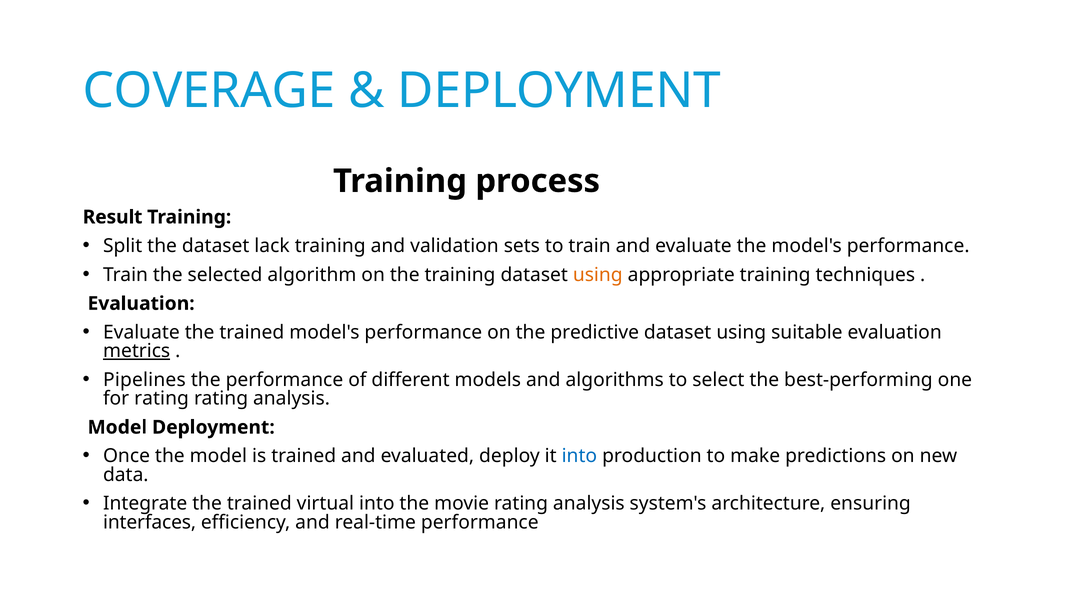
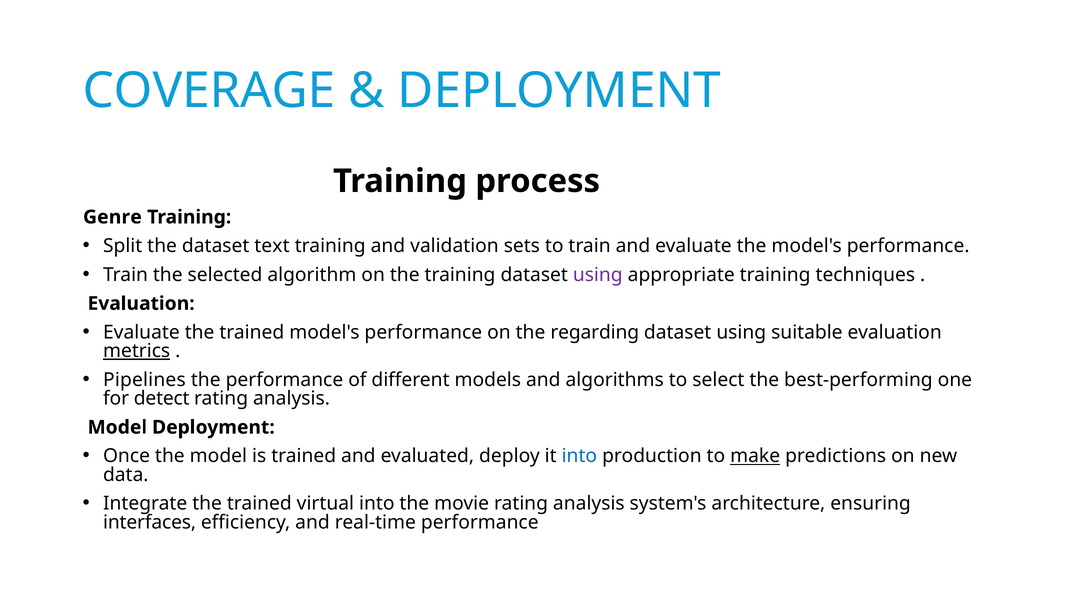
Result: Result -> Genre (112, 217)
lack: lack -> text (272, 246)
using colour: orange -> purple (598, 275)
predictive: predictive -> regarding (595, 333)
for rating: rating -> detect (162, 399)
make underline: none -> present (755, 456)
